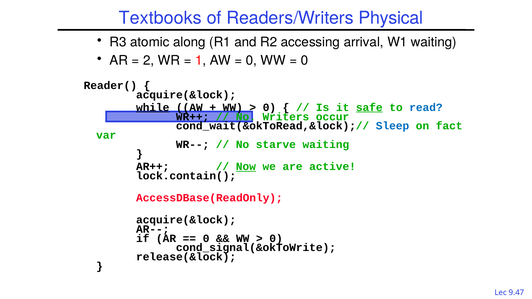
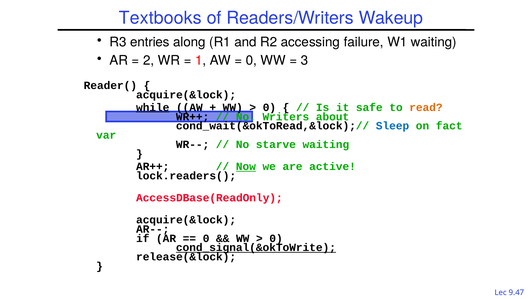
Physical: Physical -> Wakeup (391, 18)
atomic: atomic -> entries (150, 42)
arrival: arrival -> failure (364, 42)
0: 0 -> 3 (305, 61)
safe underline: present -> none (369, 107)
read colour: blue -> orange (426, 107)
occur: occur -> about (333, 117)
lock.contain(: lock.contain( -> lock.readers( (186, 176)
cond_signal(&okToWrite underline: none -> present (256, 248)
